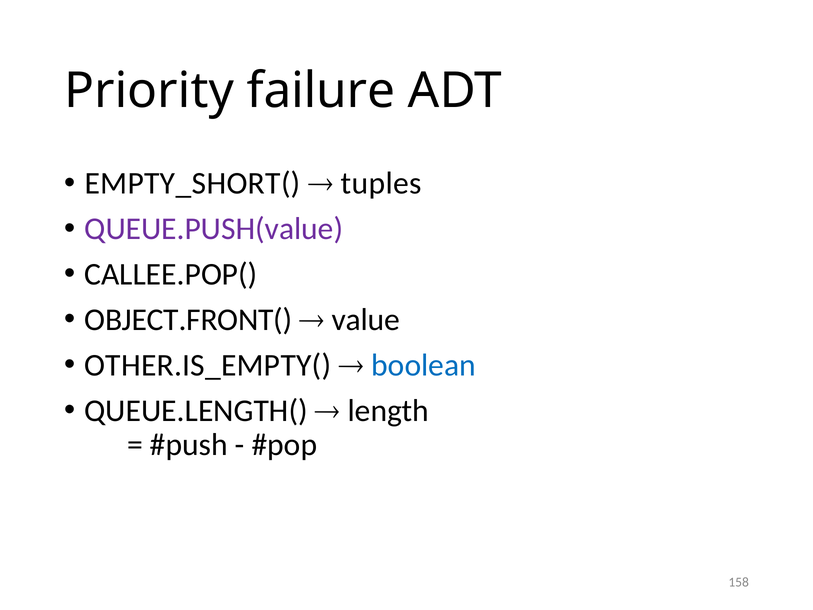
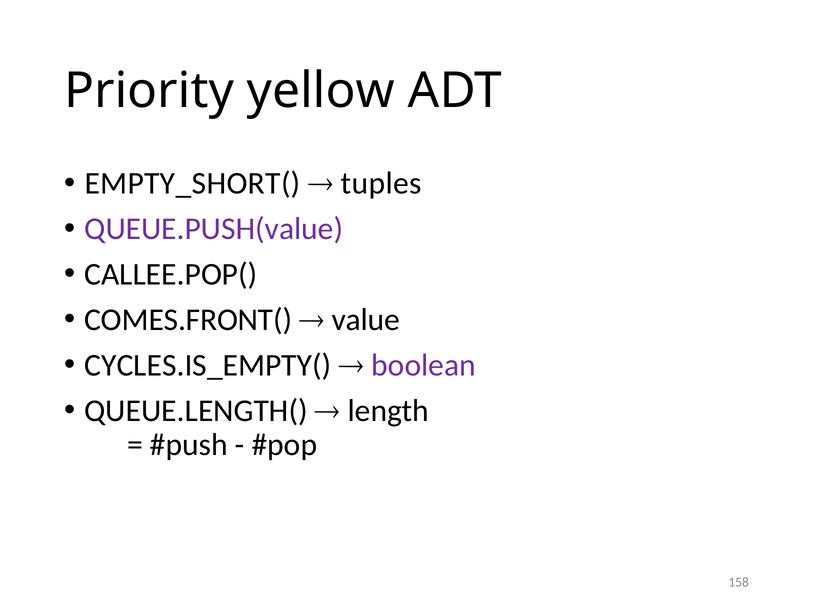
failure: failure -> yellow (321, 91)
OBJECT.FRONT(: OBJECT.FRONT( -> COMES.FRONT( (188, 320)
OTHER.IS_EMPTY(: OTHER.IS_EMPTY( -> CYCLES.IS_EMPTY( (208, 365)
boolean colour: blue -> purple (424, 365)
